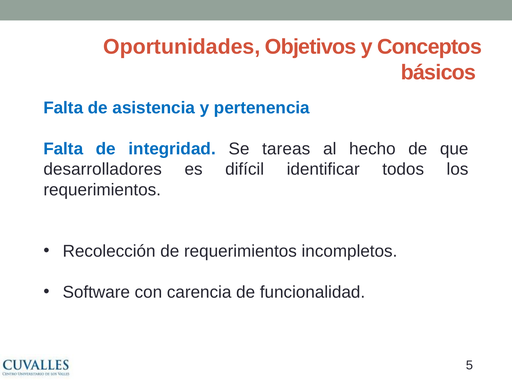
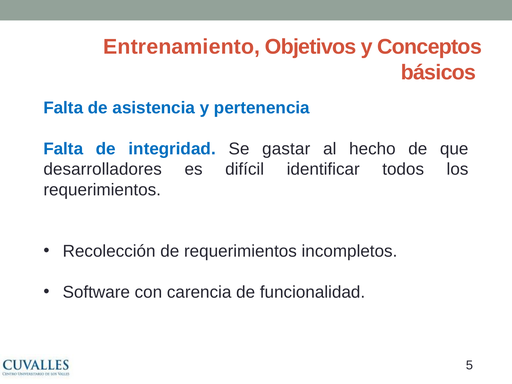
Oportunidades: Oportunidades -> Entrenamiento (182, 47)
tareas: tareas -> gastar (286, 149)
